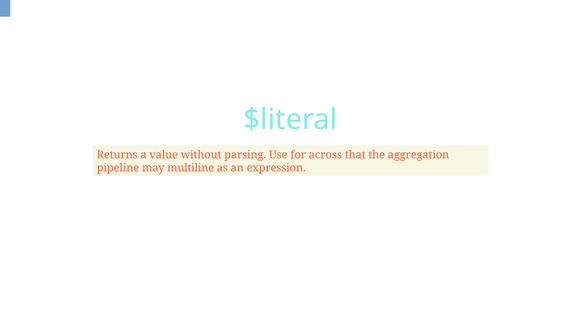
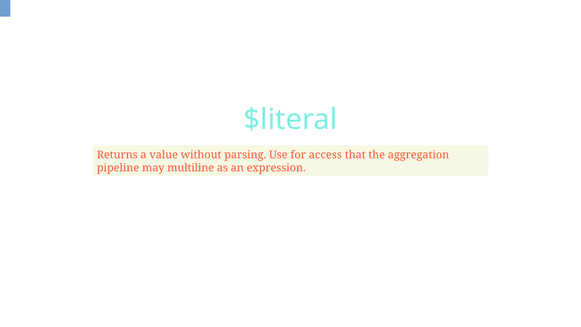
across: across -> access (325, 155)
